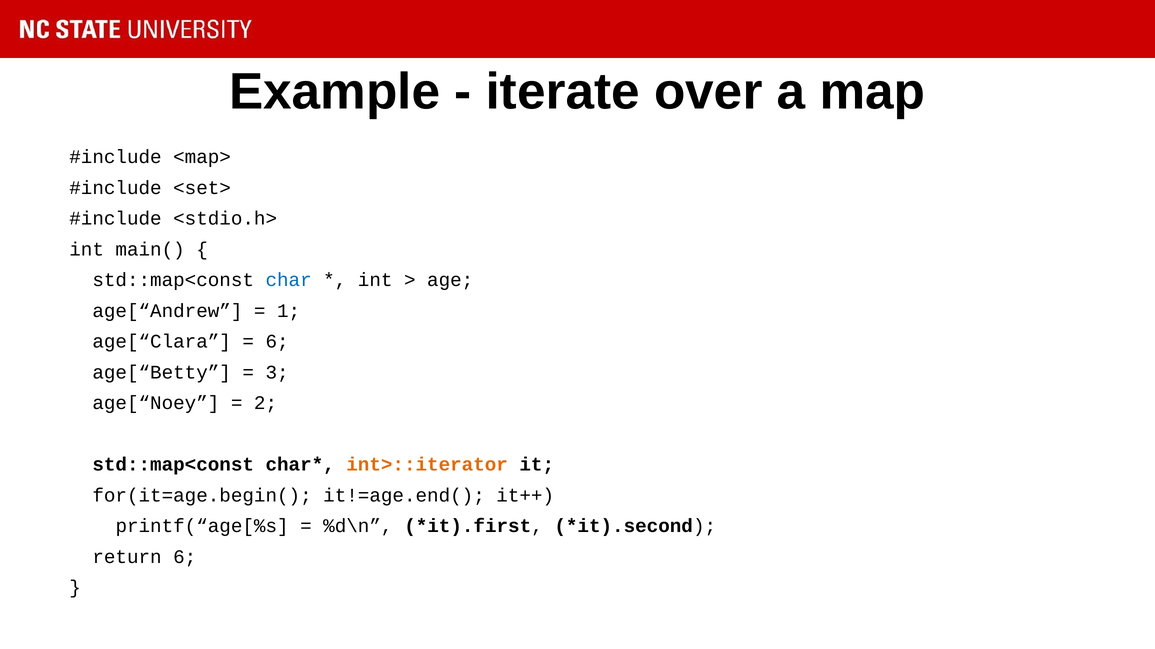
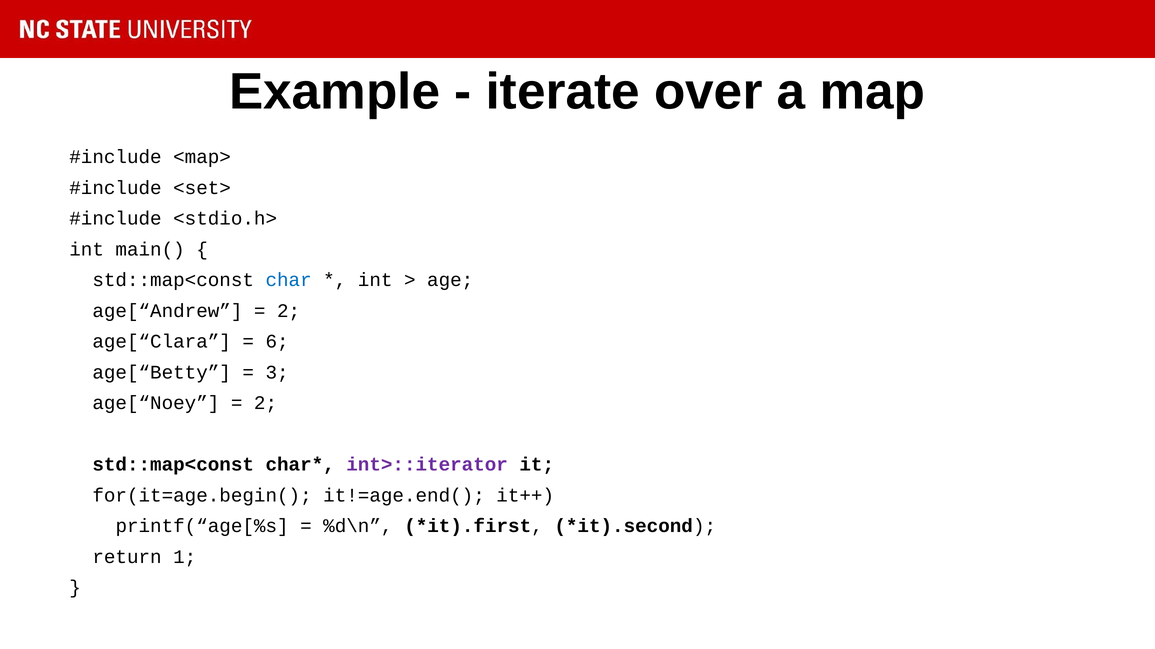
1: 1 -> 2 (289, 311)
int>::iterator colour: orange -> purple (427, 465)
return 6: 6 -> 1 (185, 557)
